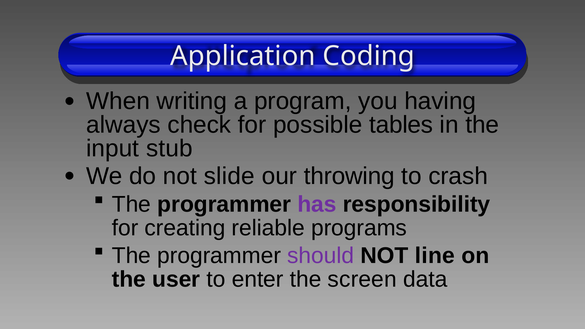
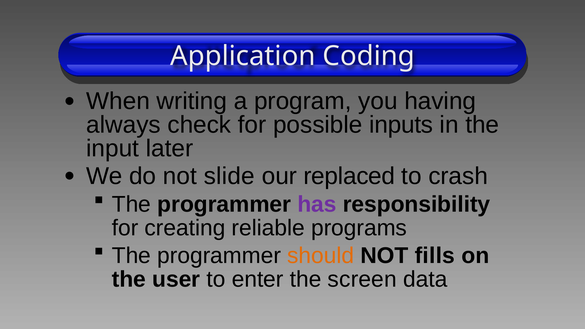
tables: tables -> inputs (401, 125)
stub: stub -> later (170, 148)
throwing: throwing -> replaced (349, 176)
should colour: purple -> orange (321, 256)
line: line -> fills (435, 256)
